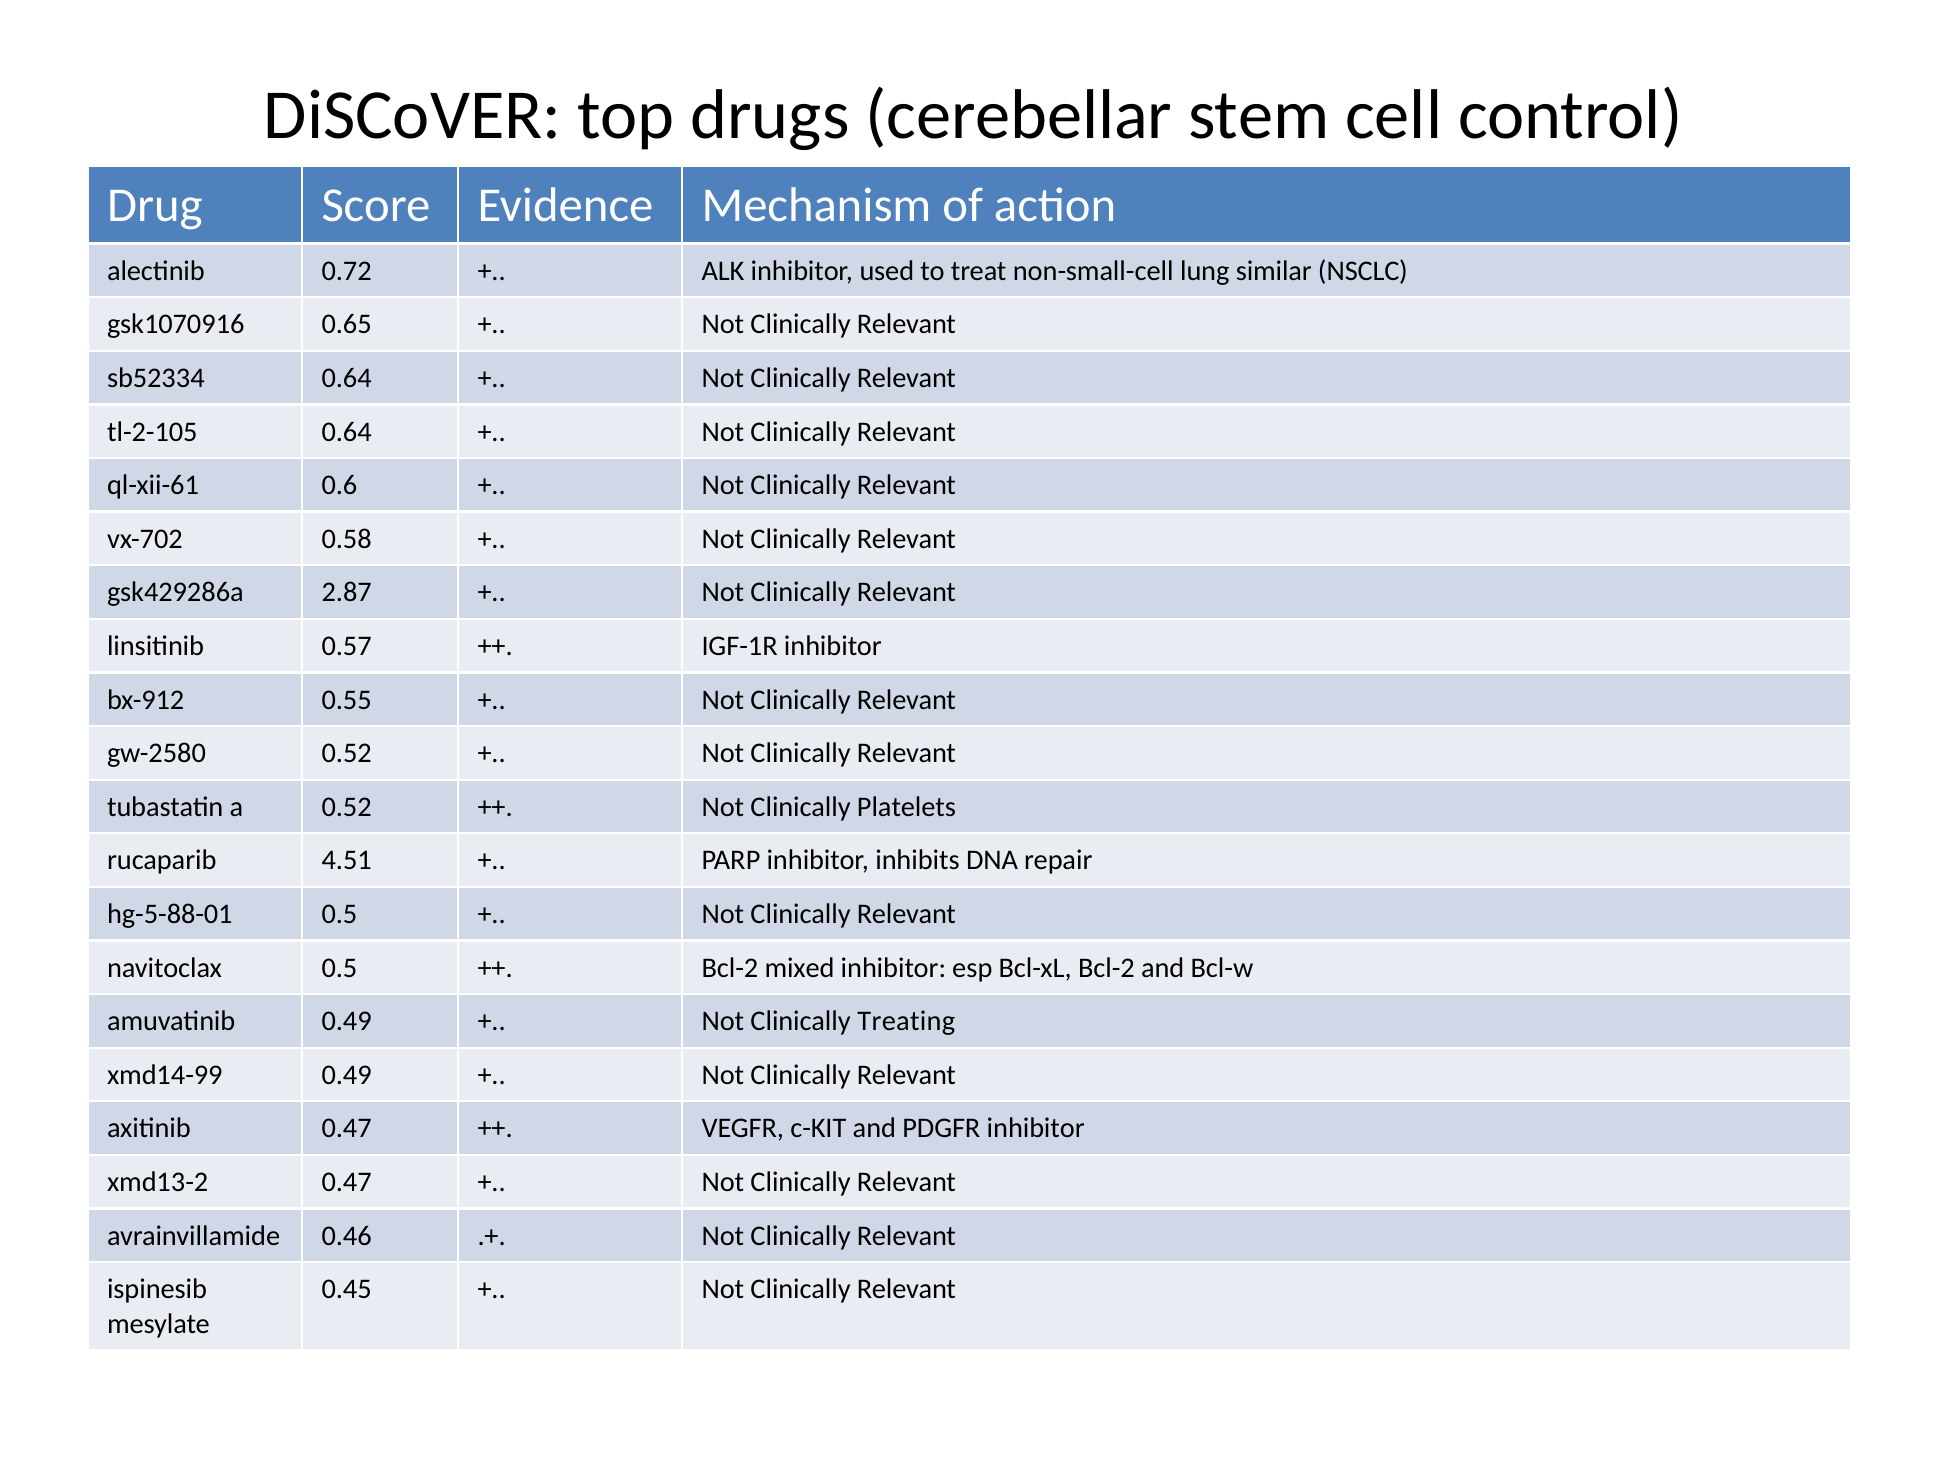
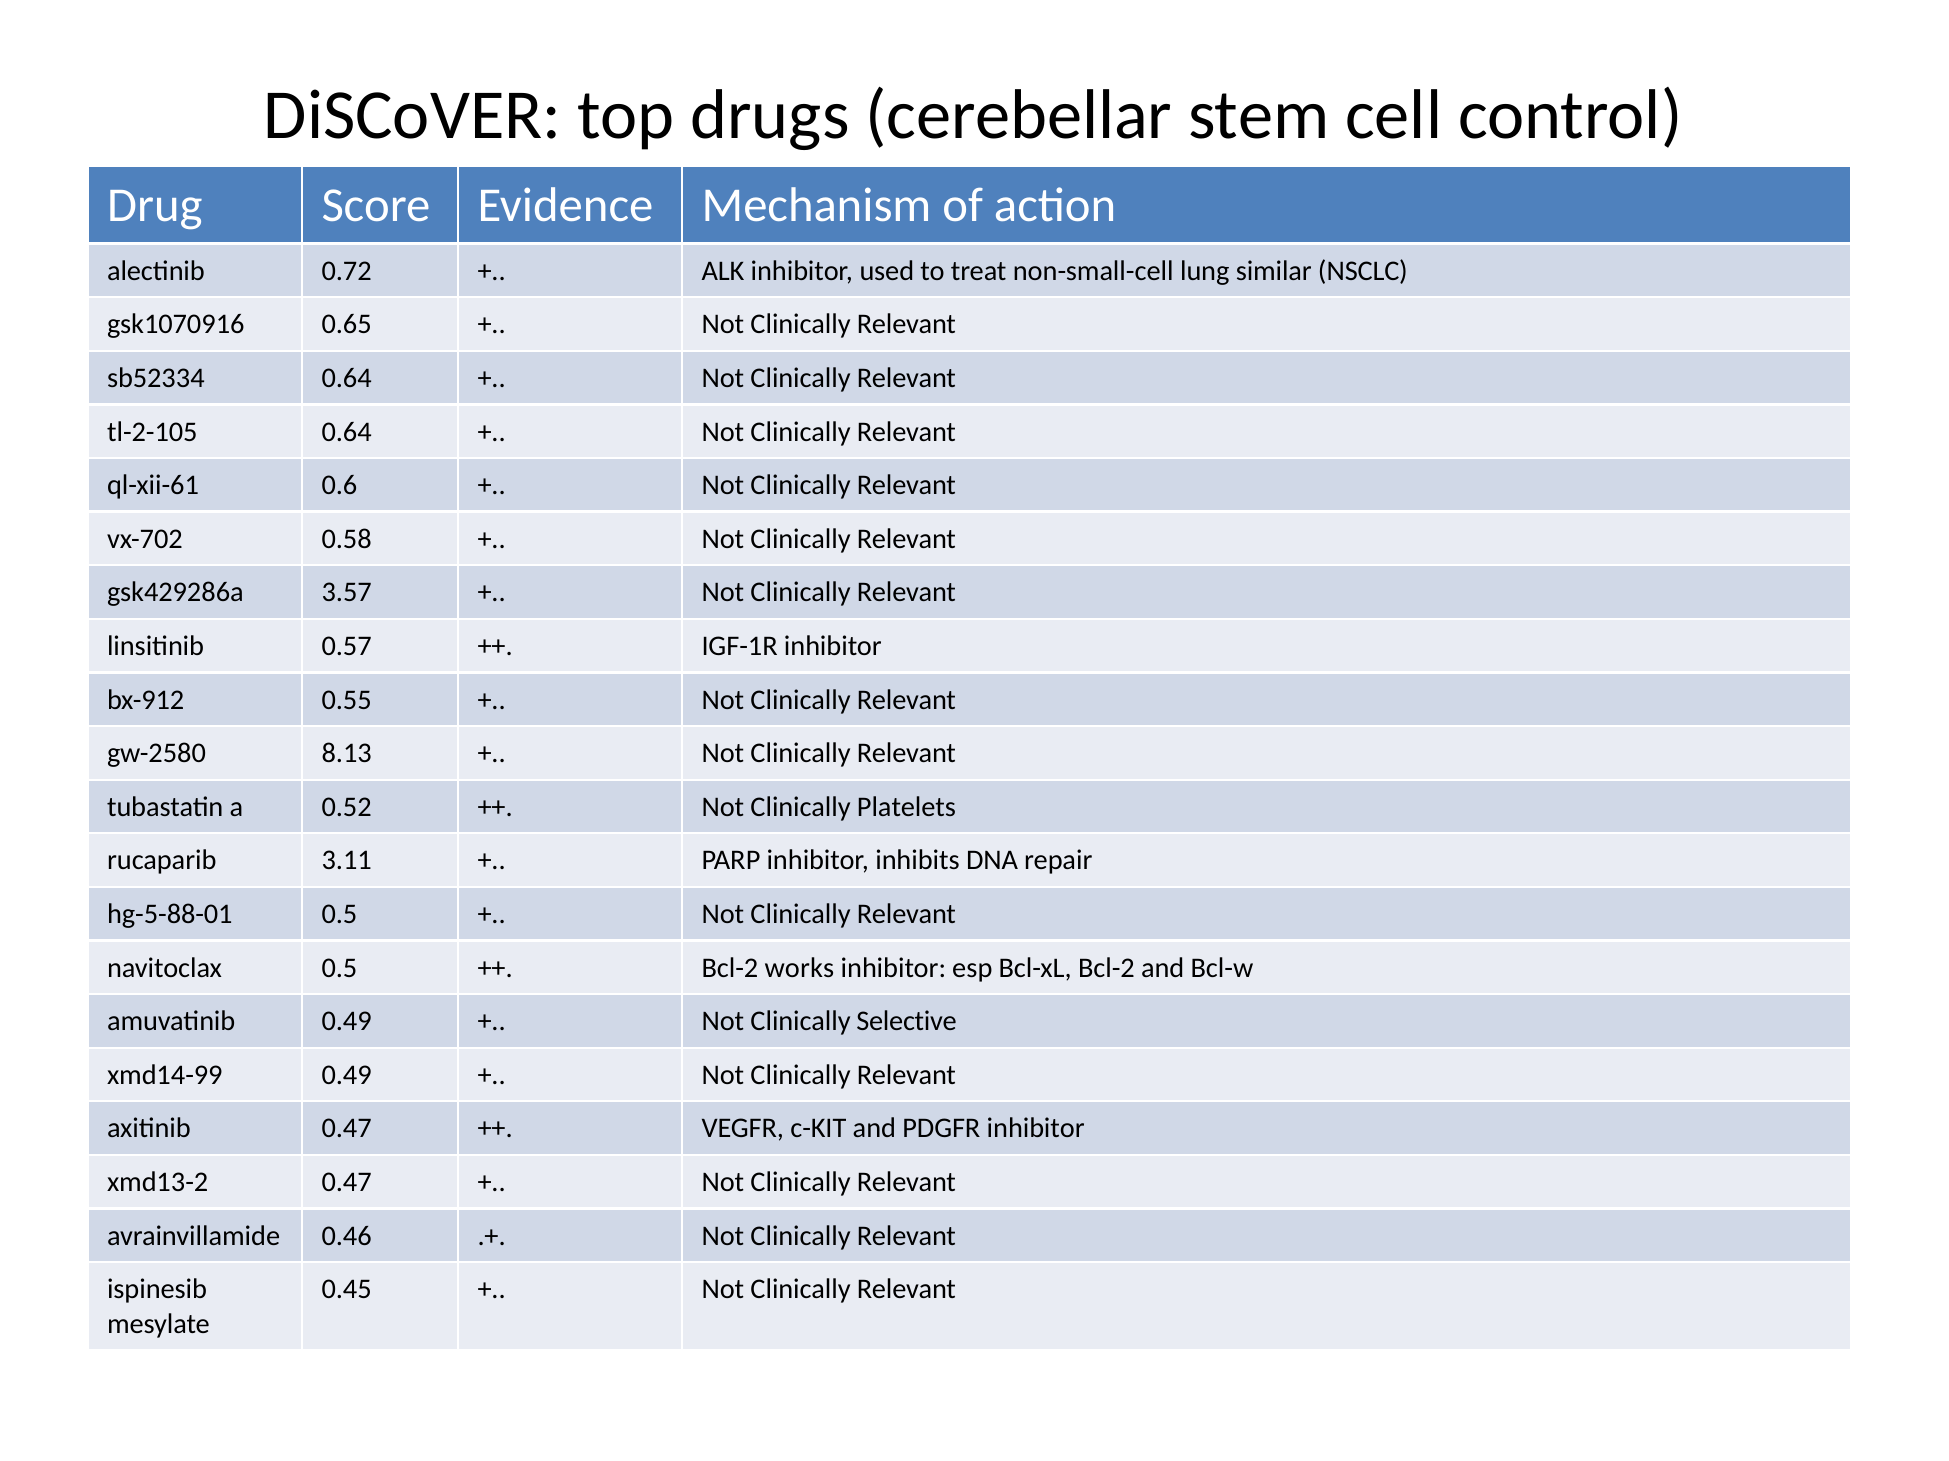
2.87: 2.87 -> 3.57 (347, 593)
gw-2580 0.52: 0.52 -> 8.13 (347, 754)
4.51: 4.51 -> 3.11 (347, 861)
mixed: mixed -> works (799, 968)
Treating: Treating -> Selective (907, 1022)
